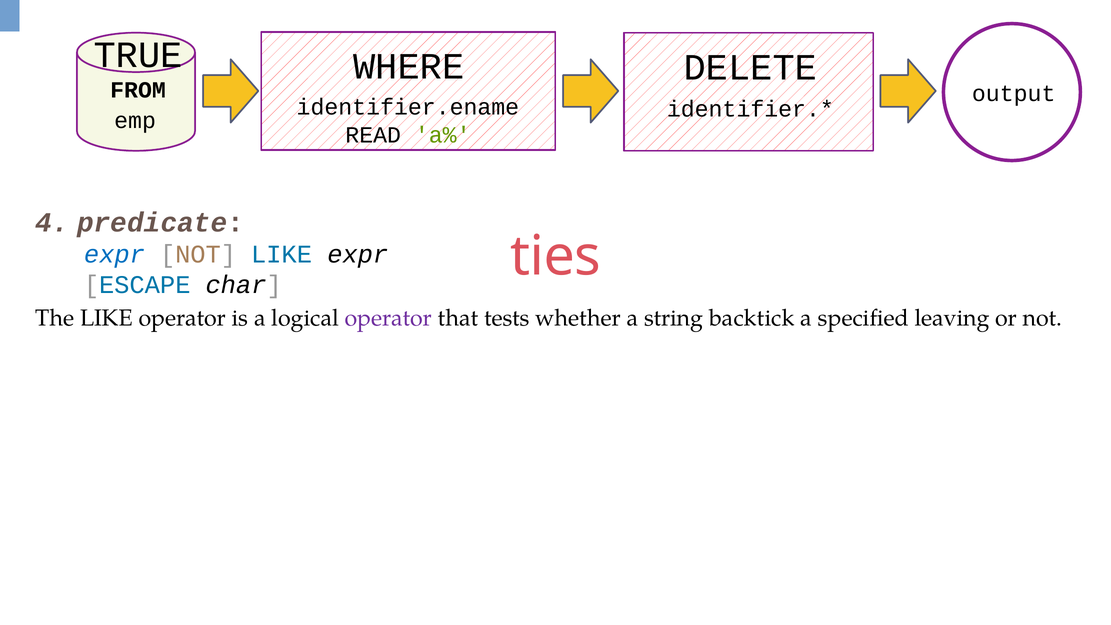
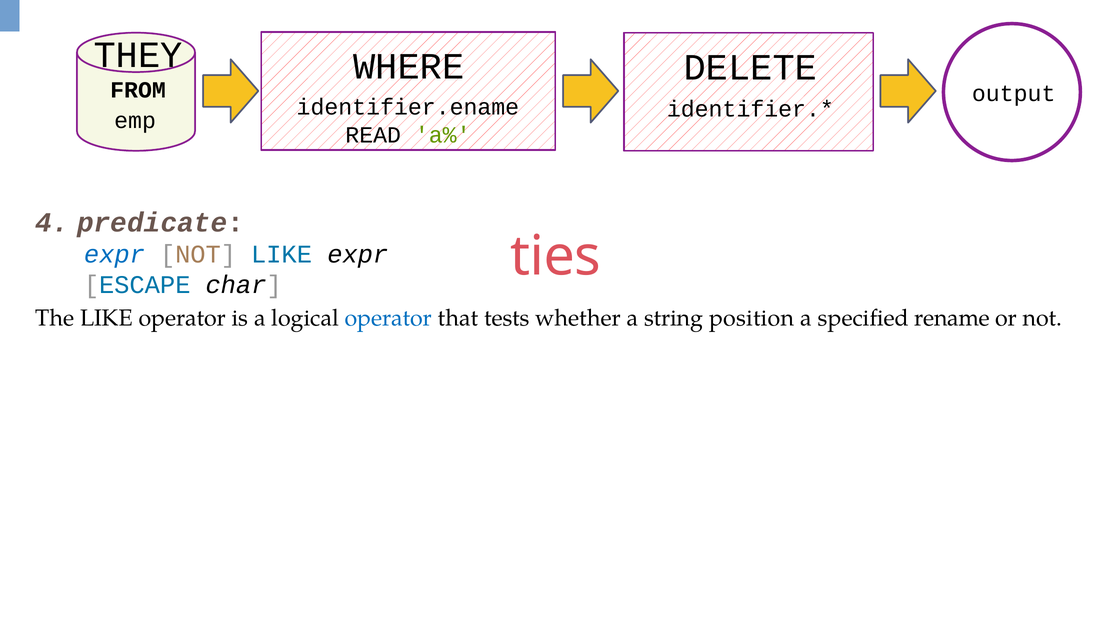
TRUE: TRUE -> THEY (138, 55)
operator colour: purple -> blue (388, 318)
backtick: backtick -> position (752, 318)
leaving: leaving -> rename (952, 318)
